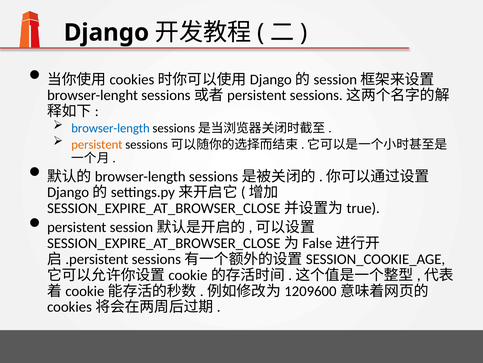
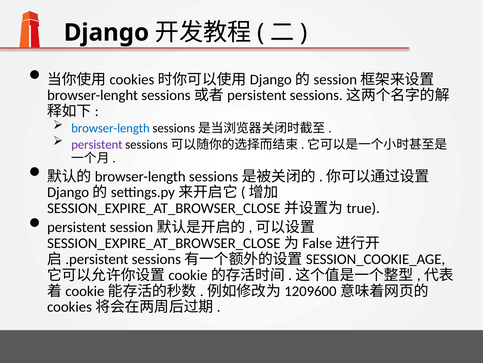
persistent colour: orange -> purple (97, 144)
